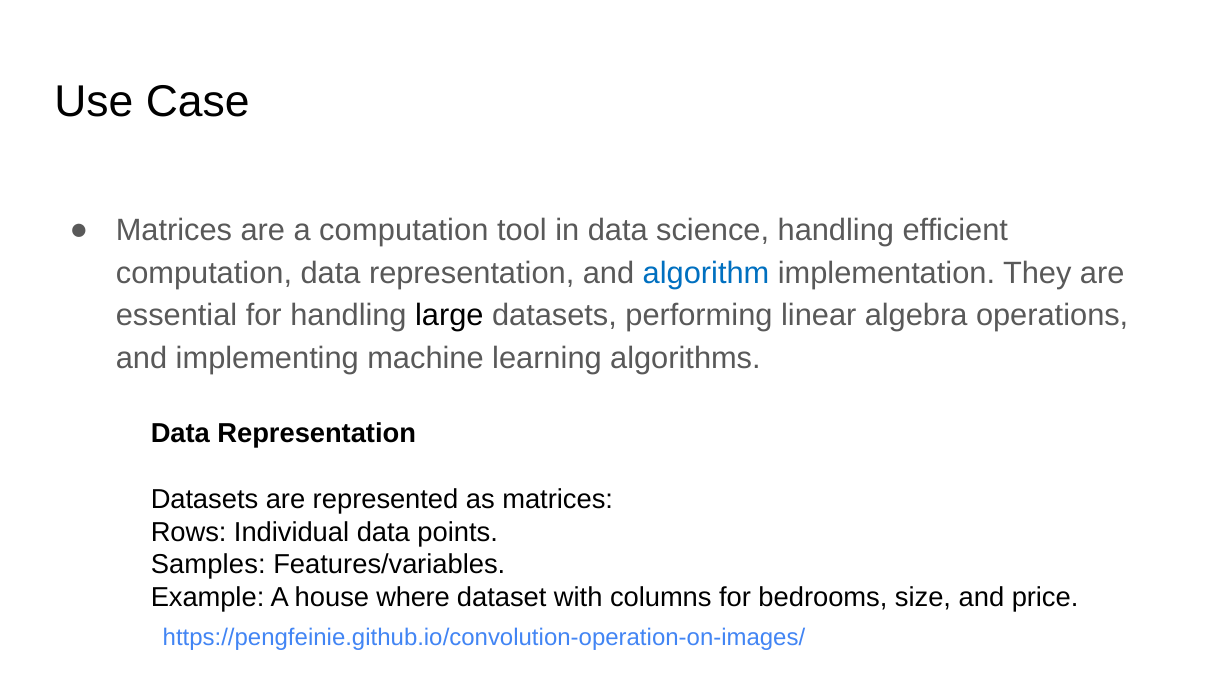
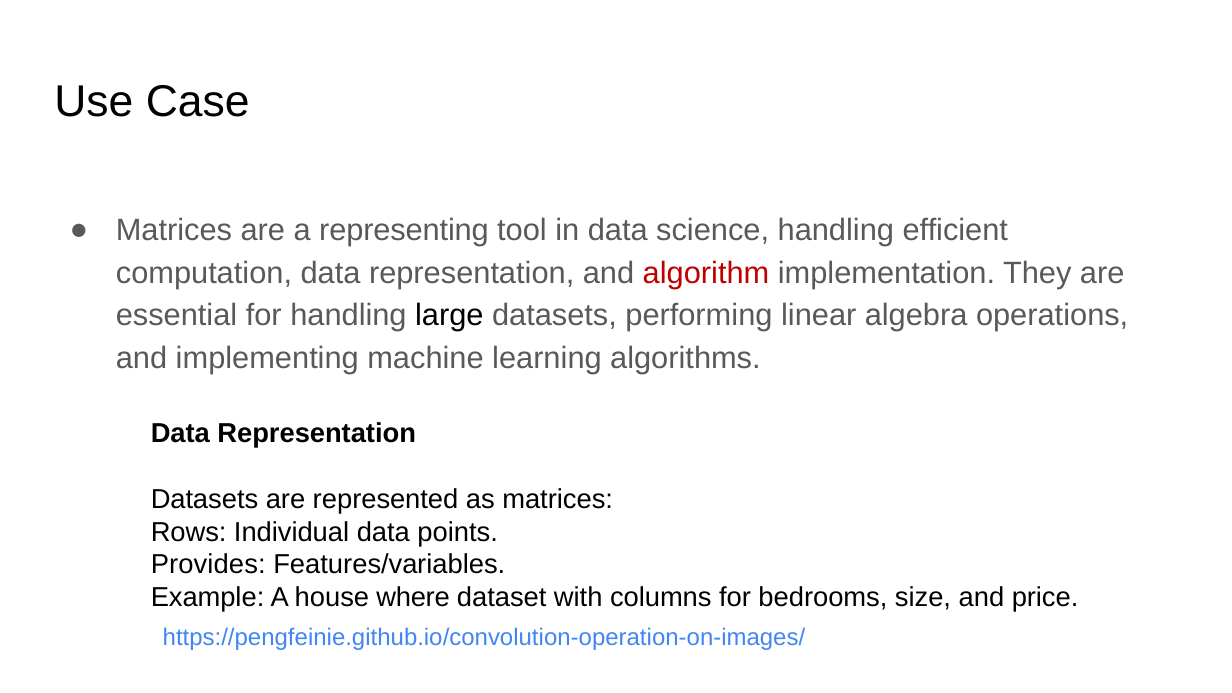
a computation: computation -> representing (404, 231)
algorithm colour: blue -> red (706, 273)
Samples: Samples -> Provides (208, 565)
